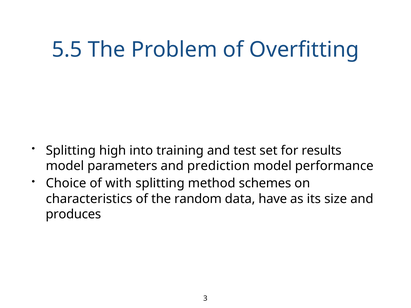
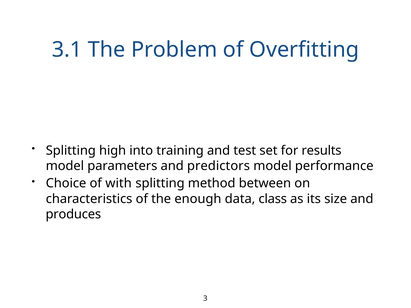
5.5: 5.5 -> 3.1 (67, 50)
prediction: prediction -> predictors (218, 166)
schemes: schemes -> between (265, 184)
random: random -> enough (198, 199)
have: have -> class (273, 199)
